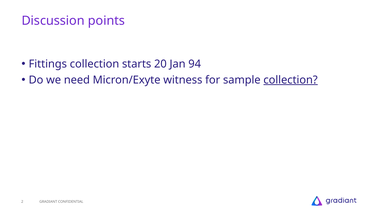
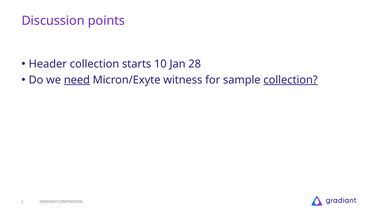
Fittings: Fittings -> Header (48, 64)
20: 20 -> 10 (160, 64)
94: 94 -> 28 (195, 64)
need underline: none -> present (77, 80)
